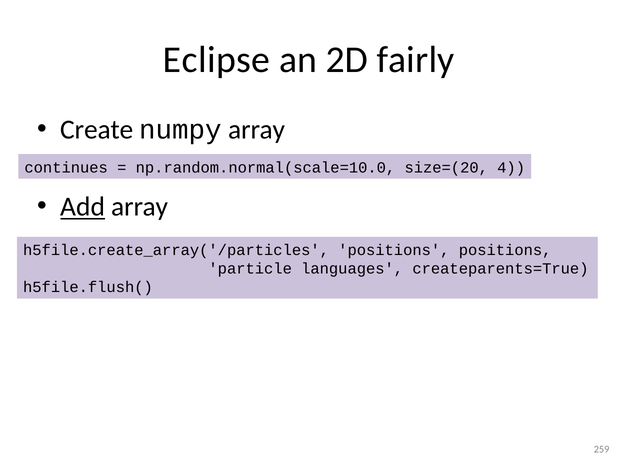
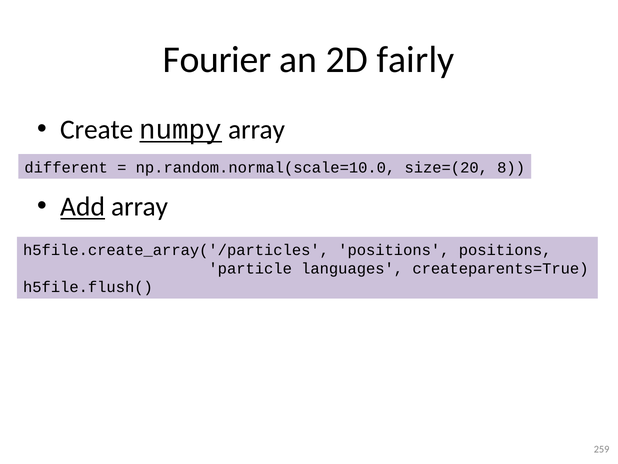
Eclipse: Eclipse -> Fourier (217, 60)
numpy underline: none -> present (181, 130)
continues: continues -> different (66, 167)
4: 4 -> 8 (511, 167)
